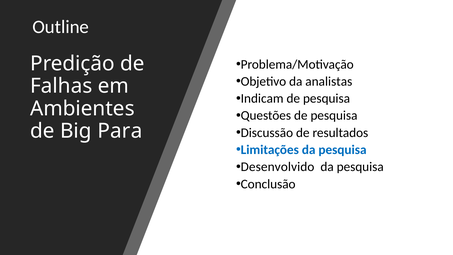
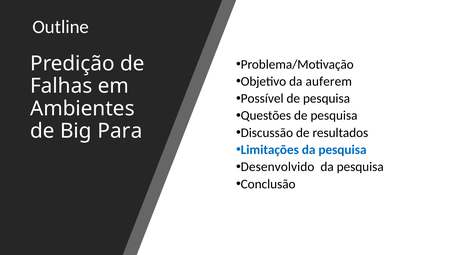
analistas: analistas -> auferem (329, 81)
Indicam: Indicam -> Possível (262, 98)
